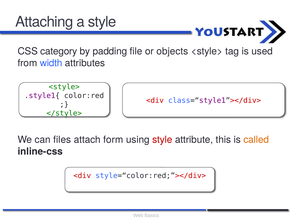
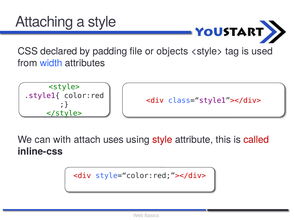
category: category -> declared (59, 51)
files: files -> with (62, 140)
form: form -> uses (113, 140)
called colour: orange -> red (256, 140)
